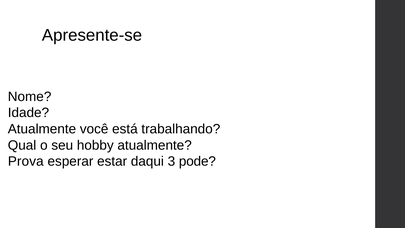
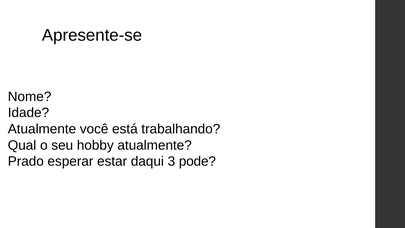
Prova: Prova -> Prado (26, 161)
